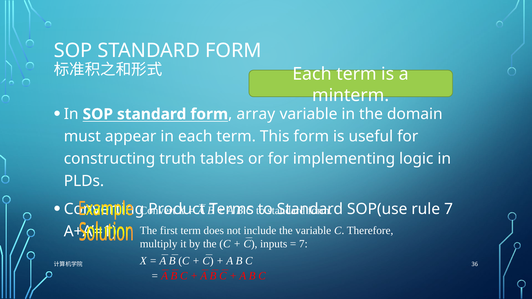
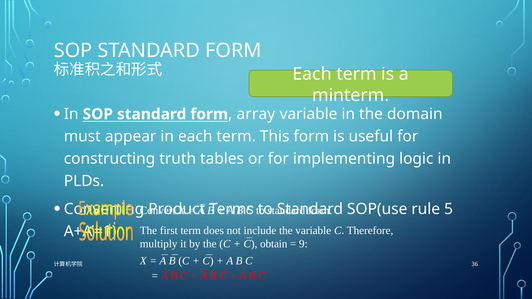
rule 7: 7 -> 5 (449, 209)
inputs: inputs -> obtain (274, 244)
7: 7 -> 9 (303, 244)
